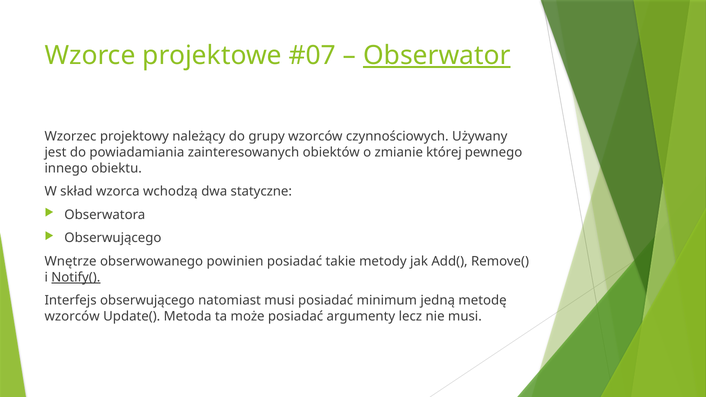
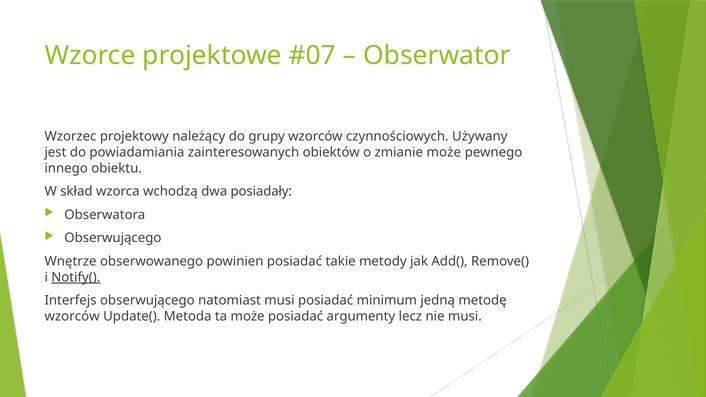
Obserwator underline: present -> none (437, 56)
zmianie której: której -> może (444, 153)
statyczne: statyczne -> posiadały (261, 192)
